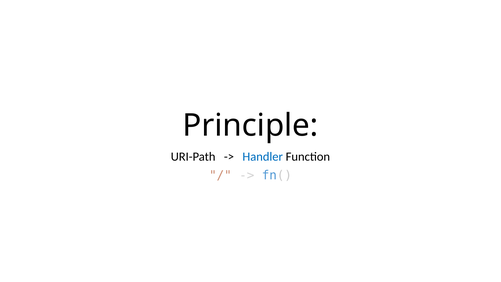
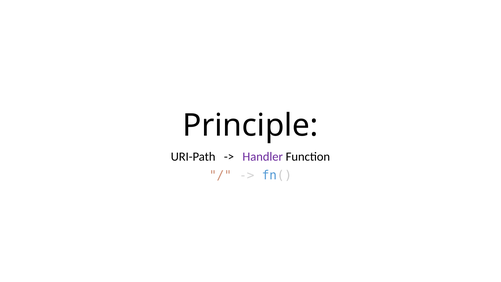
Handler colour: blue -> purple (263, 157)
